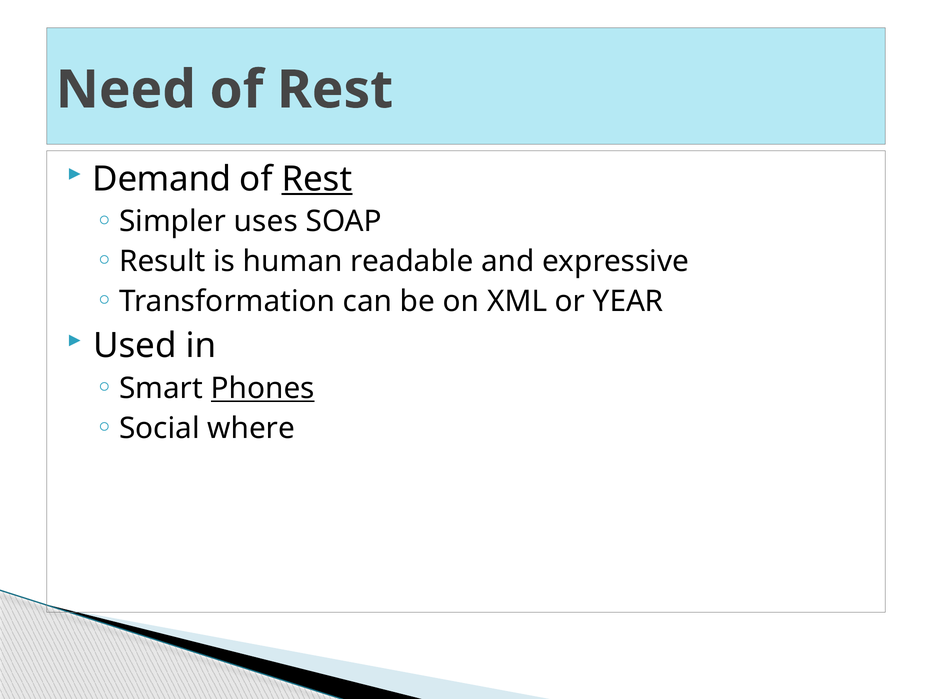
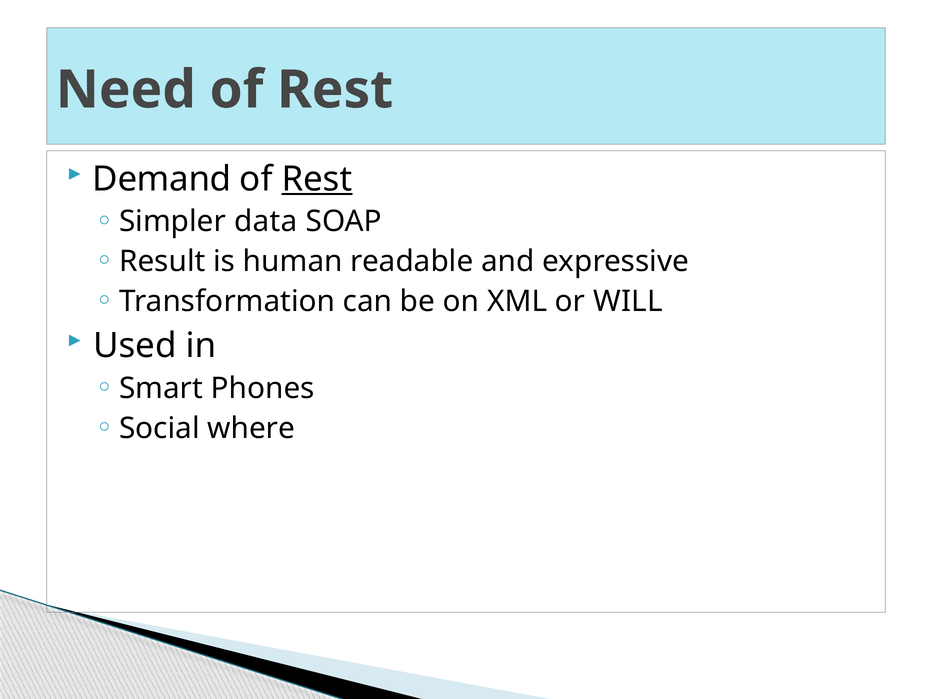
uses: uses -> data (266, 222)
YEAR: YEAR -> WILL (628, 301)
Phones underline: present -> none (263, 388)
